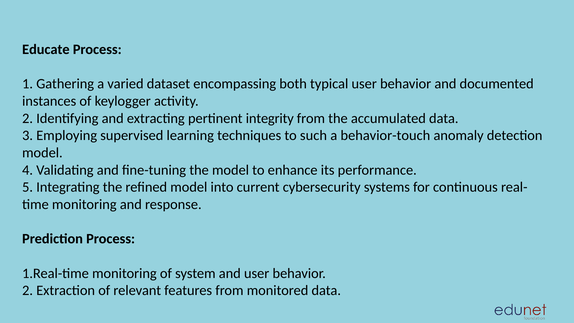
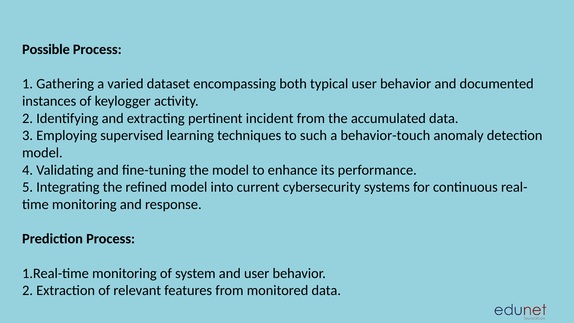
Educate: Educate -> Possible (46, 49)
integrity: integrity -> incident (270, 118)
